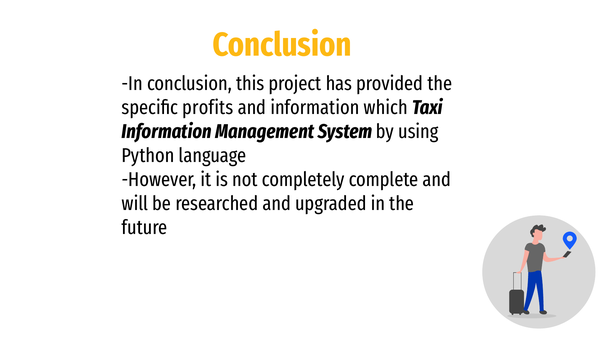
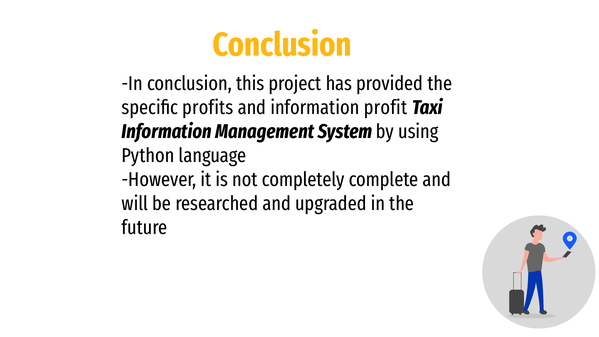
which: which -> profit (386, 108)
